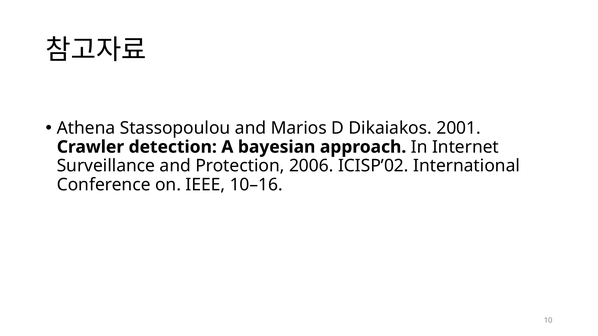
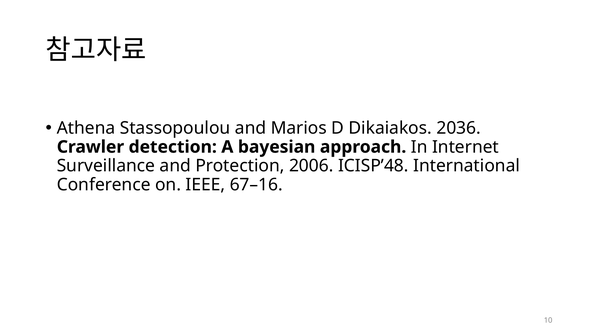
2001: 2001 -> 2036 (459, 128)
ICISP’02: ICISP’02 -> ICISP’48 (373, 166)
10–16: 10–16 -> 67–16 (256, 185)
